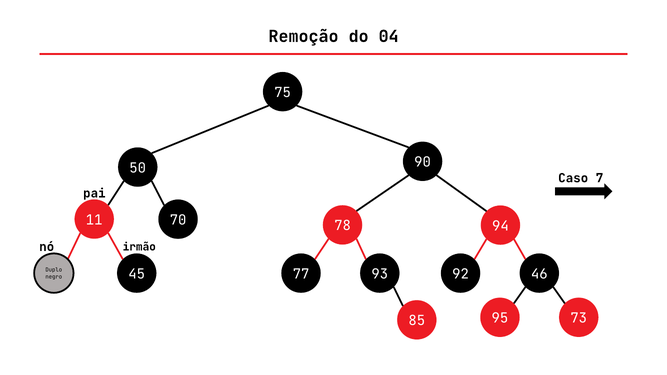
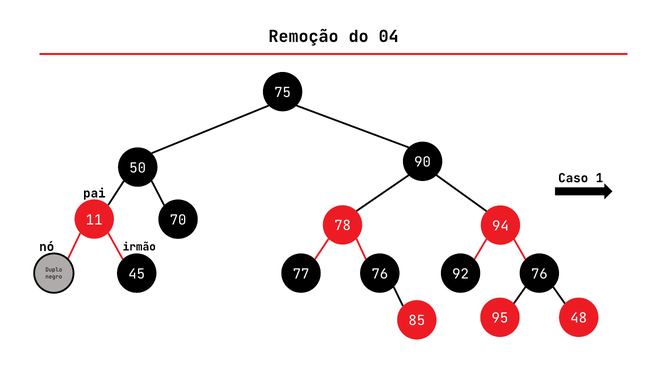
7: 7 -> 1 (599, 178)
77 93: 93 -> 76 (380, 274)
92 46: 46 -> 76 (539, 274)
73: 73 -> 48 (579, 318)
